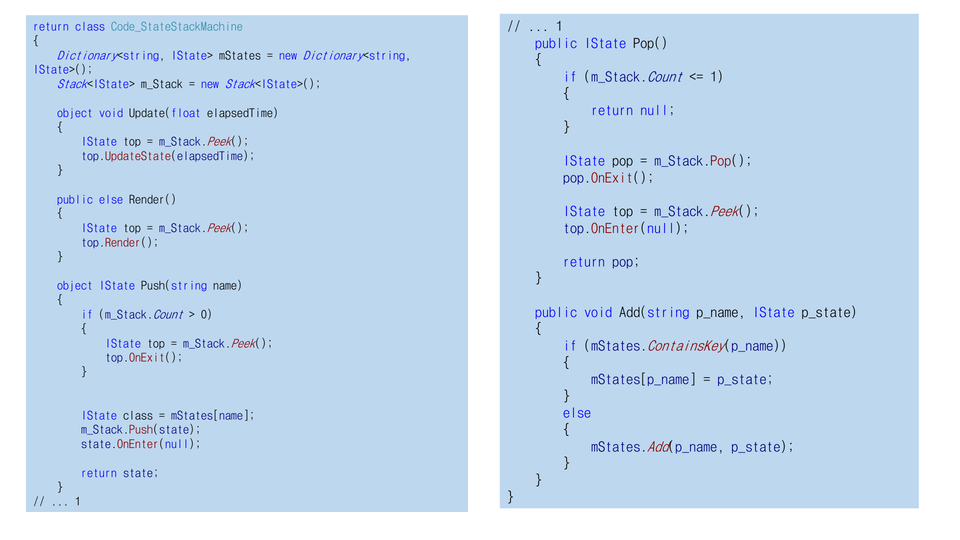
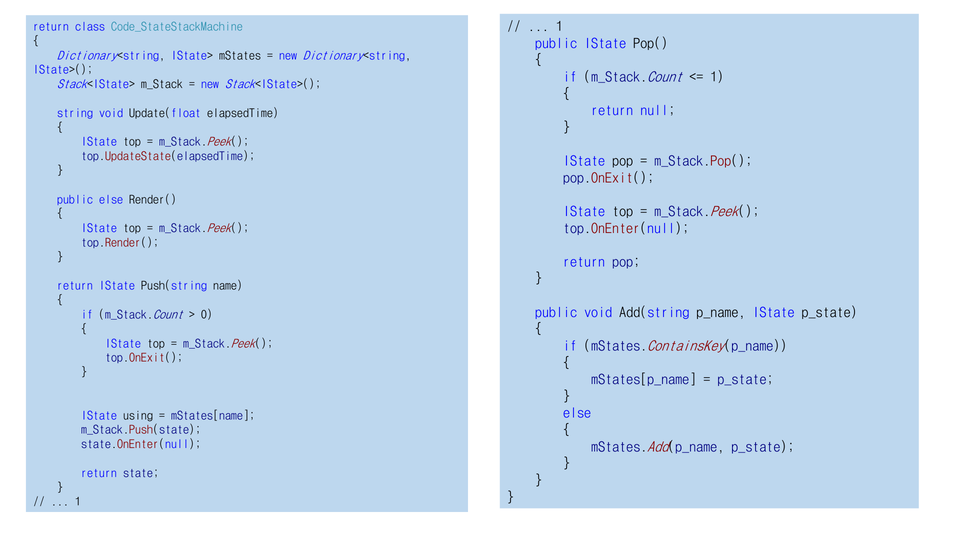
object: object -> string (75, 113)
object: object -> return (75, 286)
IState class: class -> using (138, 416)
